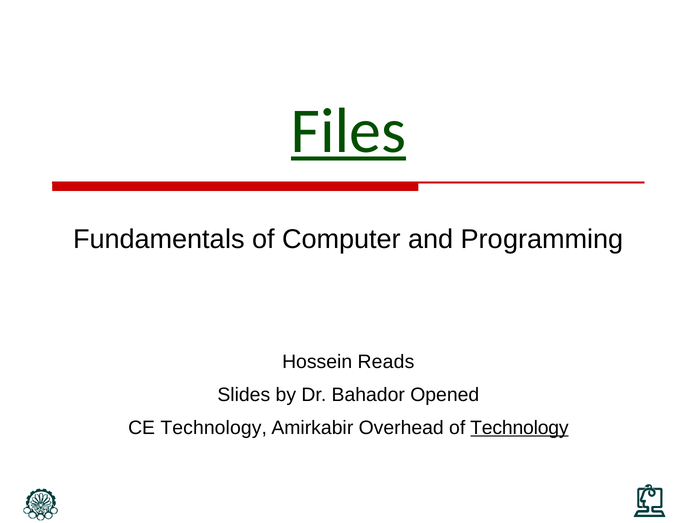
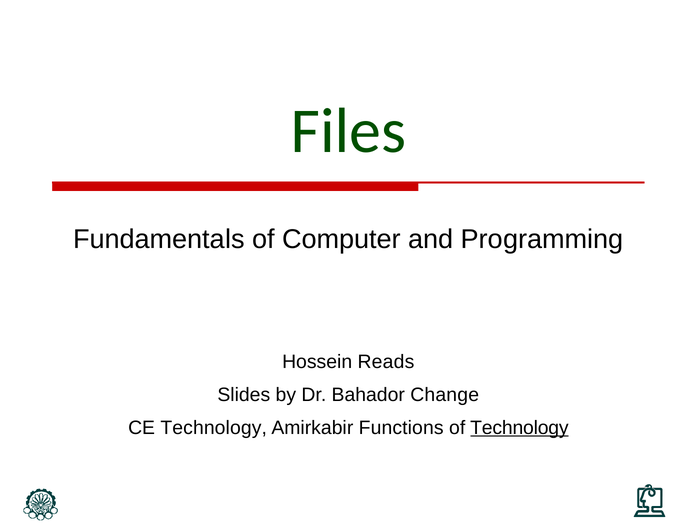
Files underline: present -> none (348, 131)
Opened: Opened -> Change (445, 395)
Overhead: Overhead -> Functions (401, 428)
